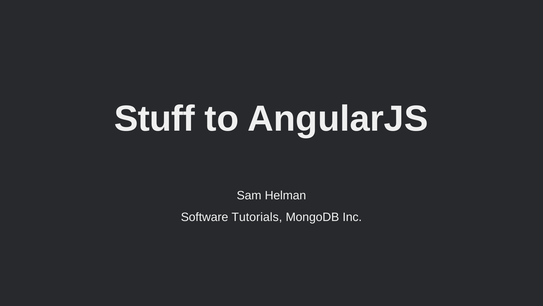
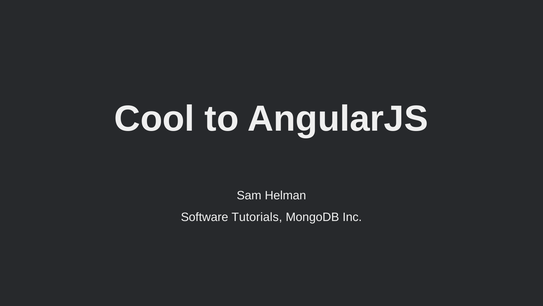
Stuff: Stuff -> Cool (154, 119)
